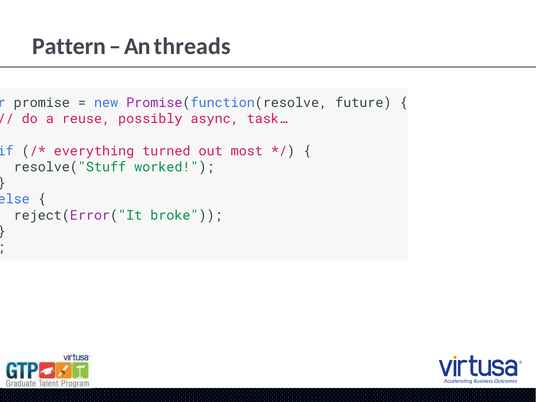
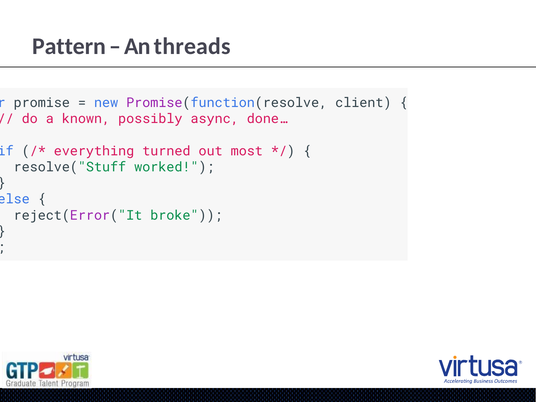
future: future -> client (363, 103)
reuse: reuse -> known (86, 119)
task…: task… -> done… (267, 119)
